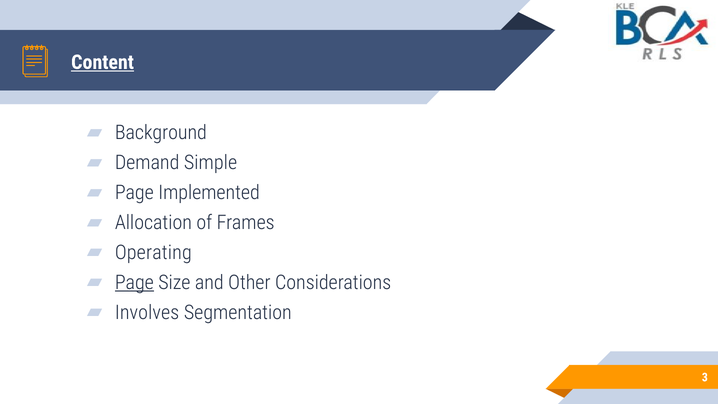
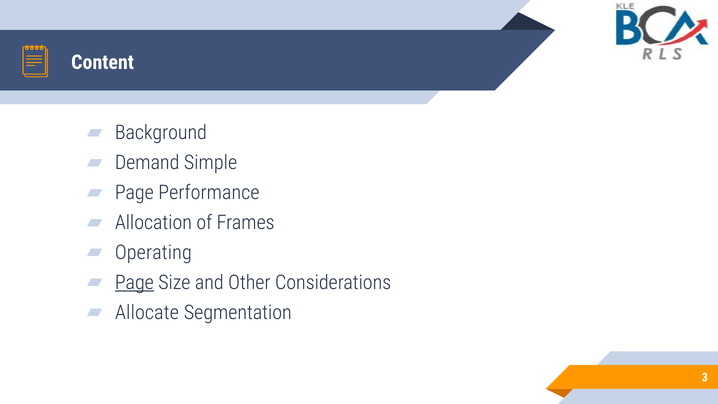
Content underline: present -> none (102, 62)
Implemented: Implemented -> Performance (209, 193)
Involves: Involves -> Allocate (147, 312)
